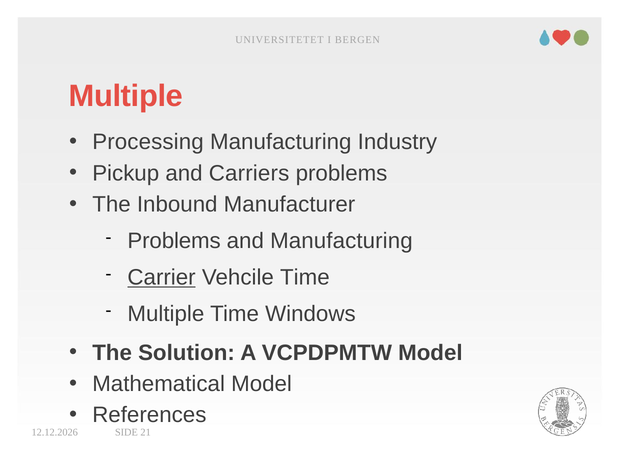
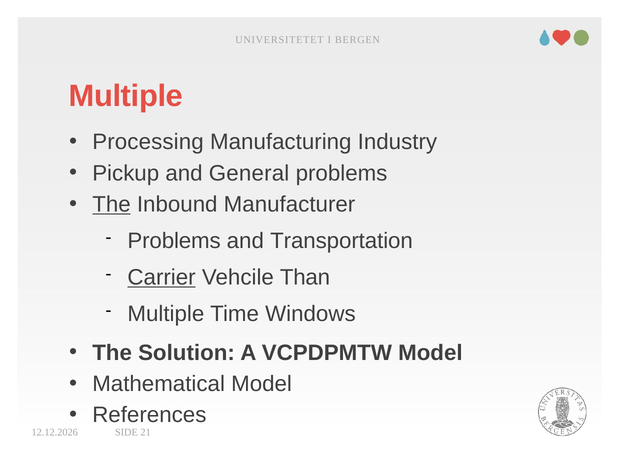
Carriers: Carriers -> General (249, 173)
The underline: none -> present (111, 205)
and Manufacturing: Manufacturing -> Transportation (342, 241)
Vehcile Time: Time -> Than (305, 278)
